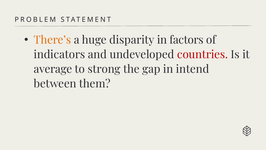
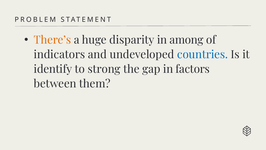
factors: factors -> among (186, 40)
countries colour: red -> blue (203, 54)
average: average -> identify (53, 69)
intend: intend -> factors (193, 69)
